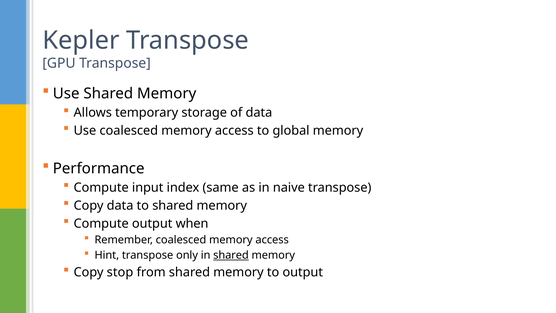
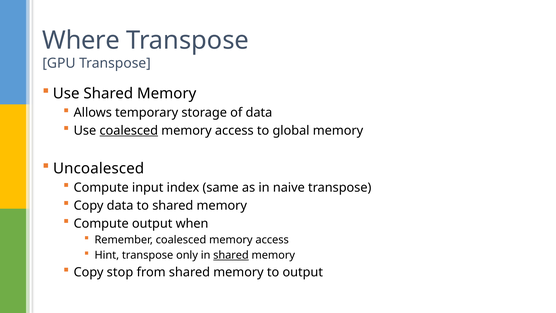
Kepler: Kepler -> Where (81, 40)
coalesced underline: none -> present (129, 130)
Performance: Performance -> Uncoalesced (99, 168)
